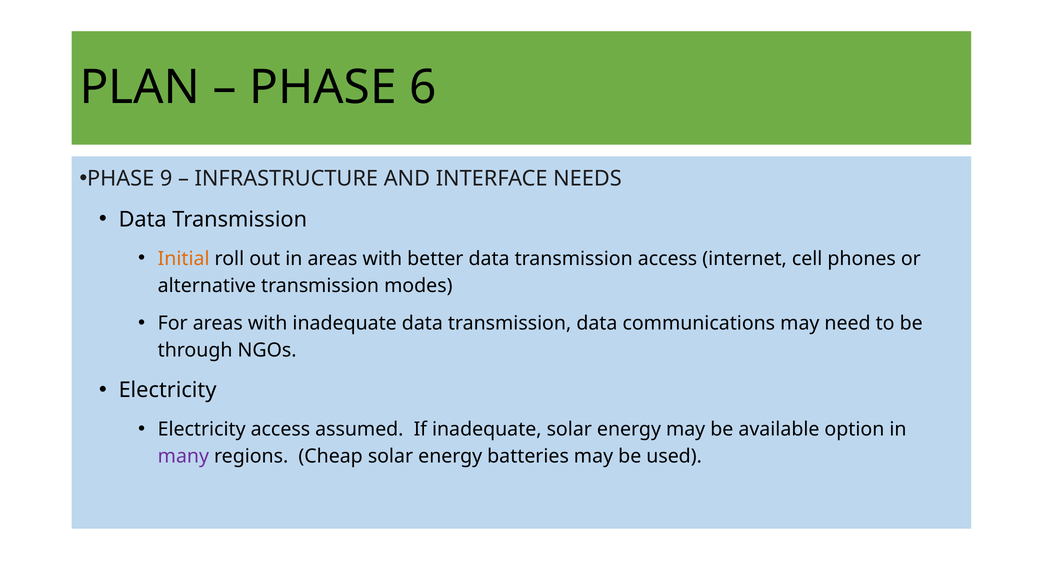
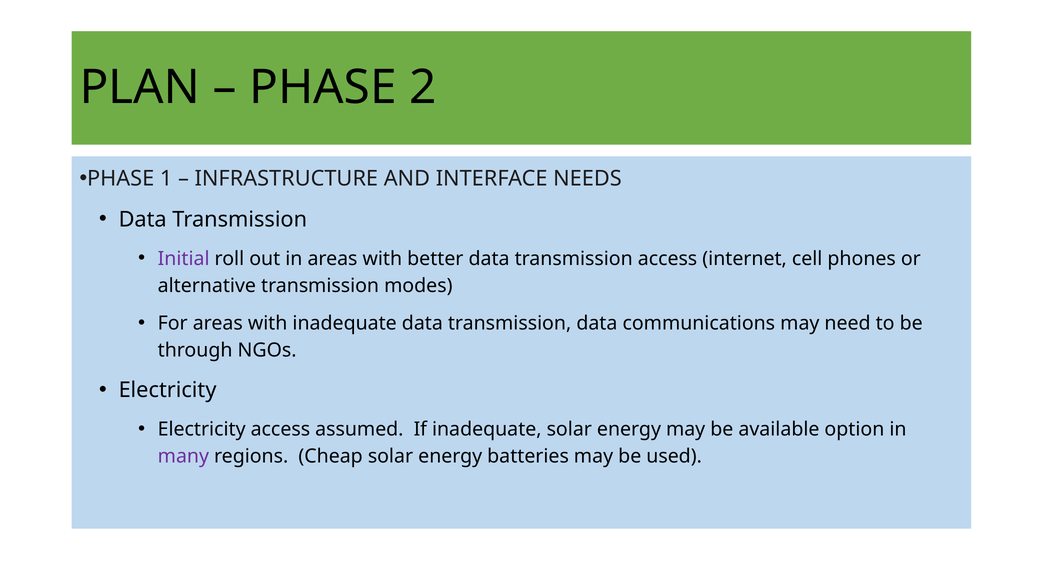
6: 6 -> 2 (423, 88)
9: 9 -> 1 (166, 179)
Initial colour: orange -> purple (184, 258)
